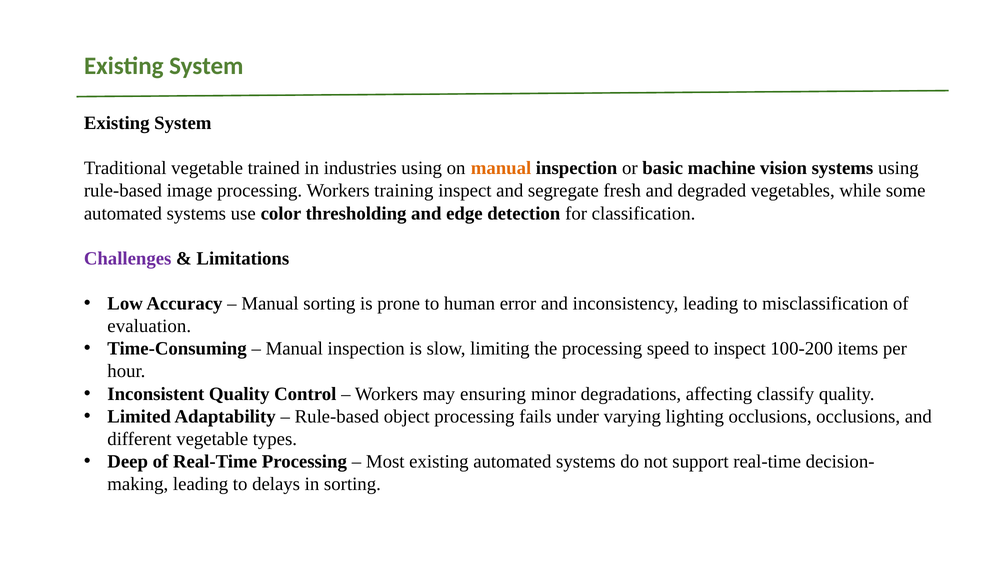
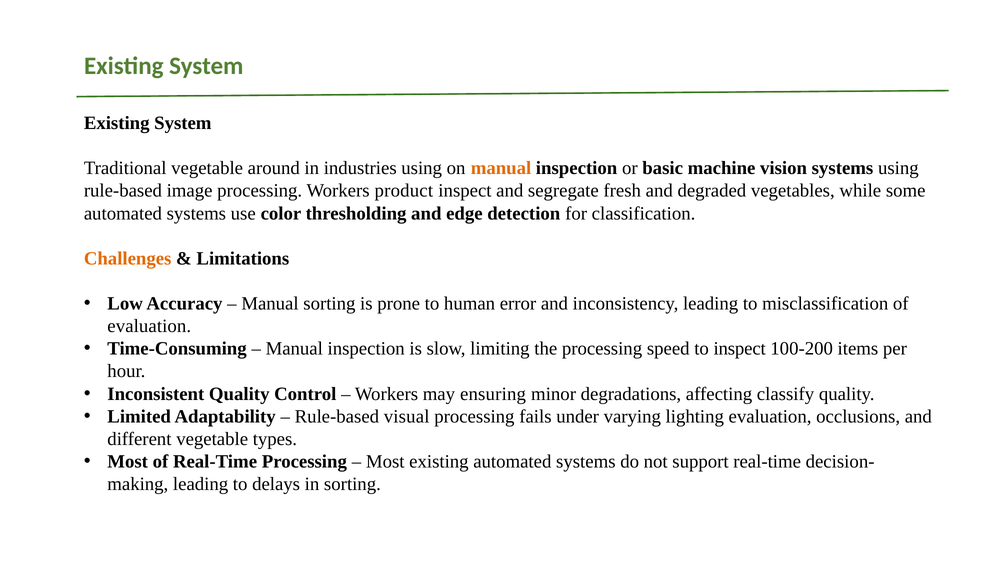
trained: trained -> around (274, 168)
training: training -> product (404, 191)
Challenges colour: purple -> orange (128, 258)
object: object -> visual (407, 416)
lighting occlusions: occlusions -> evaluation (770, 416)
Deep: Deep -> Most (128, 461)
